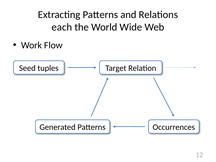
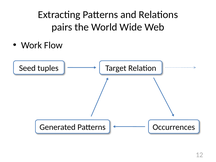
each: each -> pairs (62, 27)
